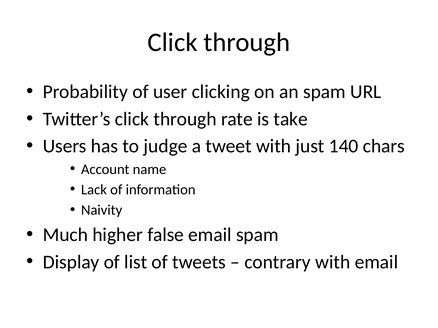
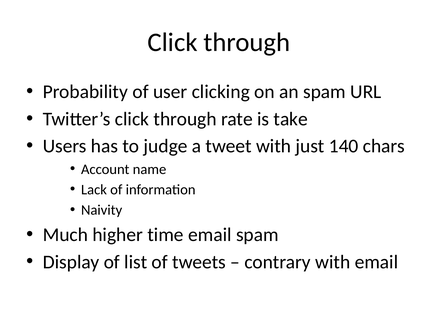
false: false -> time (166, 235)
